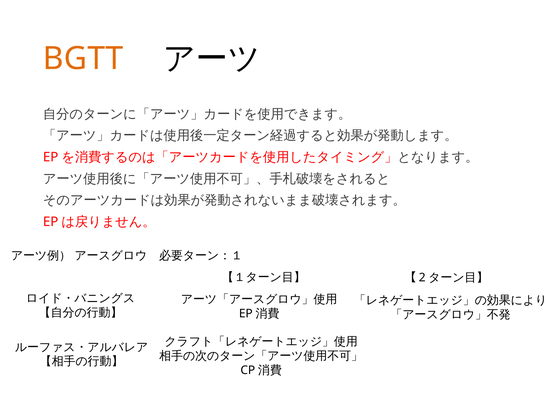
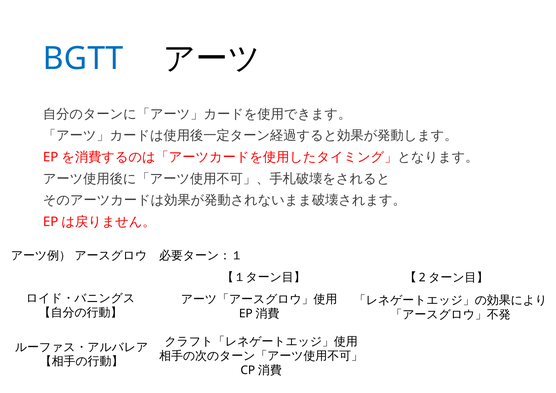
BGTT colour: orange -> blue (83, 59)
